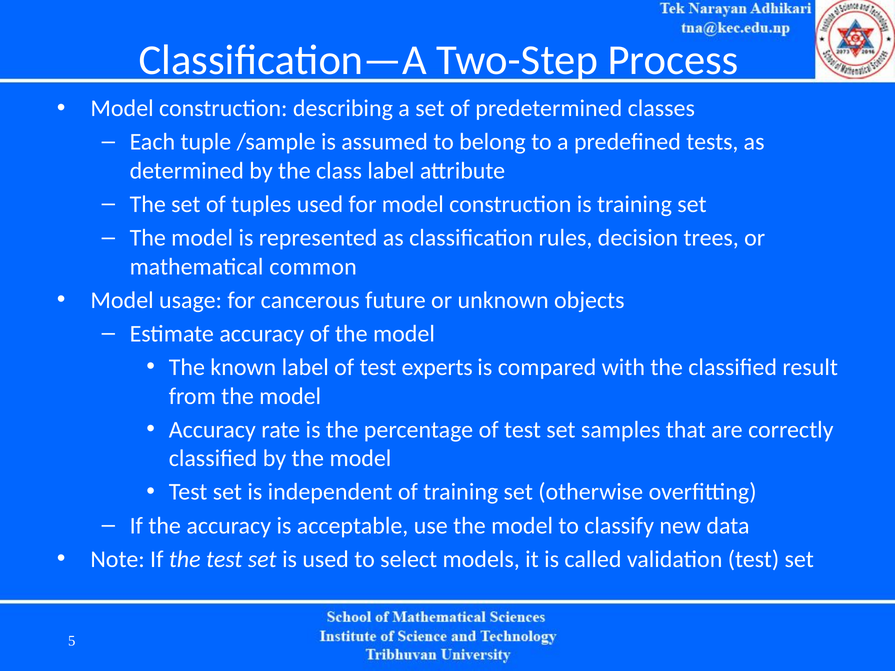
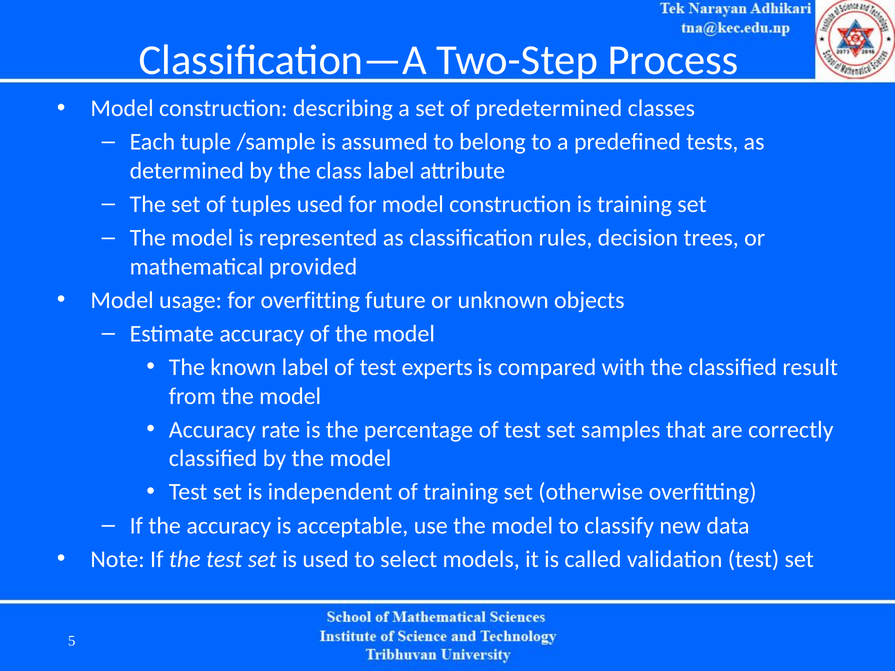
common: common -> provided (313, 267)
for cancerous: cancerous -> overfitting (310, 300)
